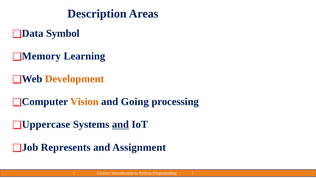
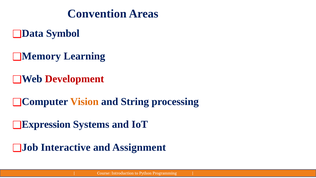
Description: Description -> Convention (97, 14)
Development colour: orange -> red (74, 79)
Going: Going -> String (135, 102)
Uppercase: Uppercase -> Expression (46, 124)
and underline: present -> none (120, 124)
Represents: Represents -> Interactive (66, 147)
